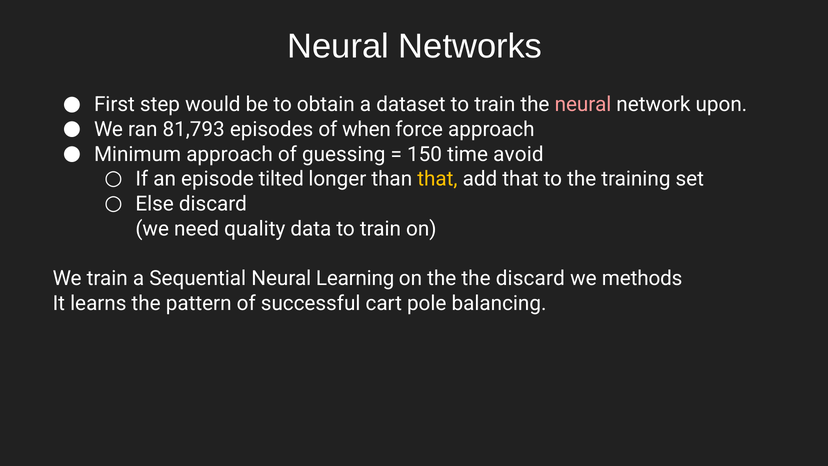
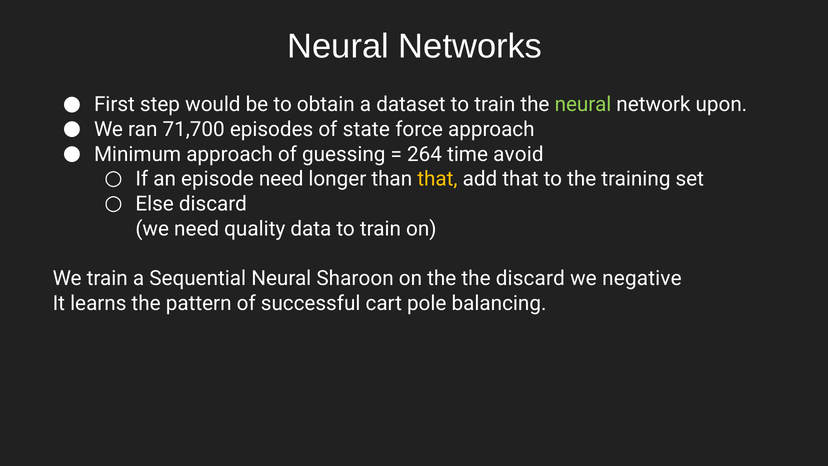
neural colour: pink -> light green (583, 104)
81,793: 81,793 -> 71,700 (194, 129)
when: when -> state (366, 129)
150: 150 -> 264 (425, 154)
episode tilted: tilted -> need (281, 179)
Learning: Learning -> Sharoon (355, 278)
methods: methods -> negative (642, 278)
